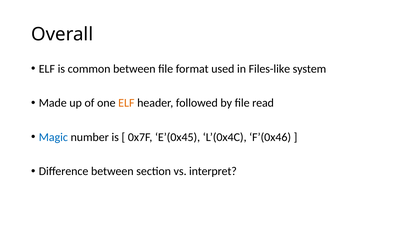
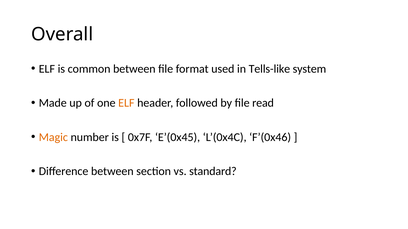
Files-like: Files-like -> Tells-like (269, 69)
Magic colour: blue -> orange (53, 137)
interpret: interpret -> standard (213, 172)
